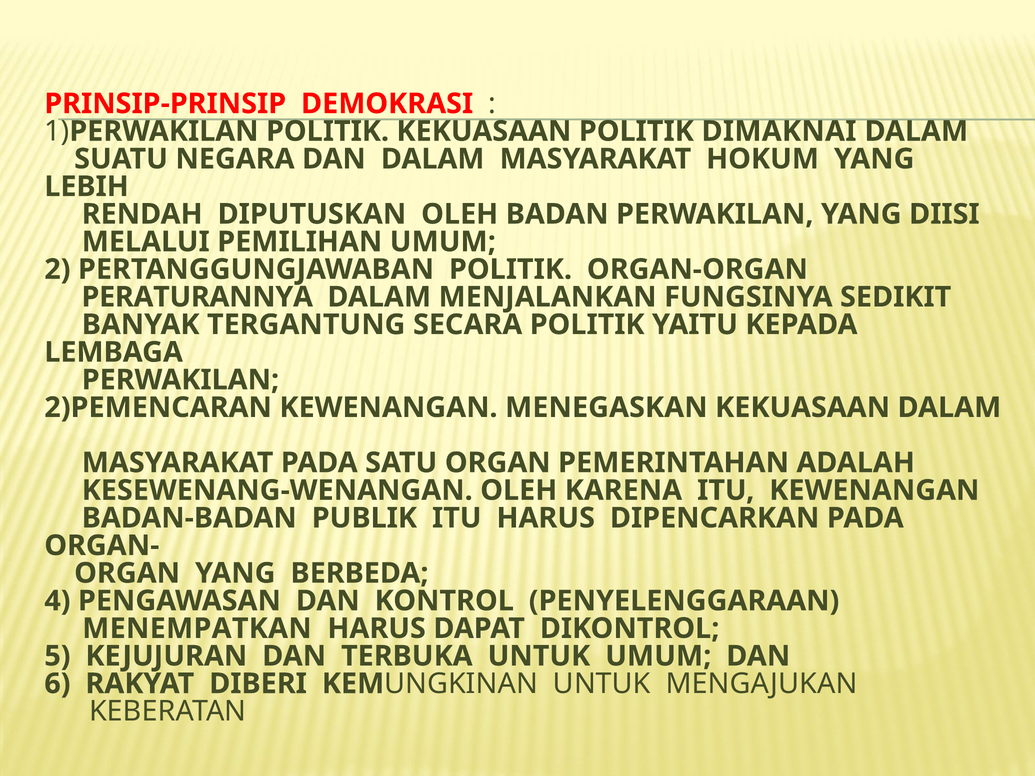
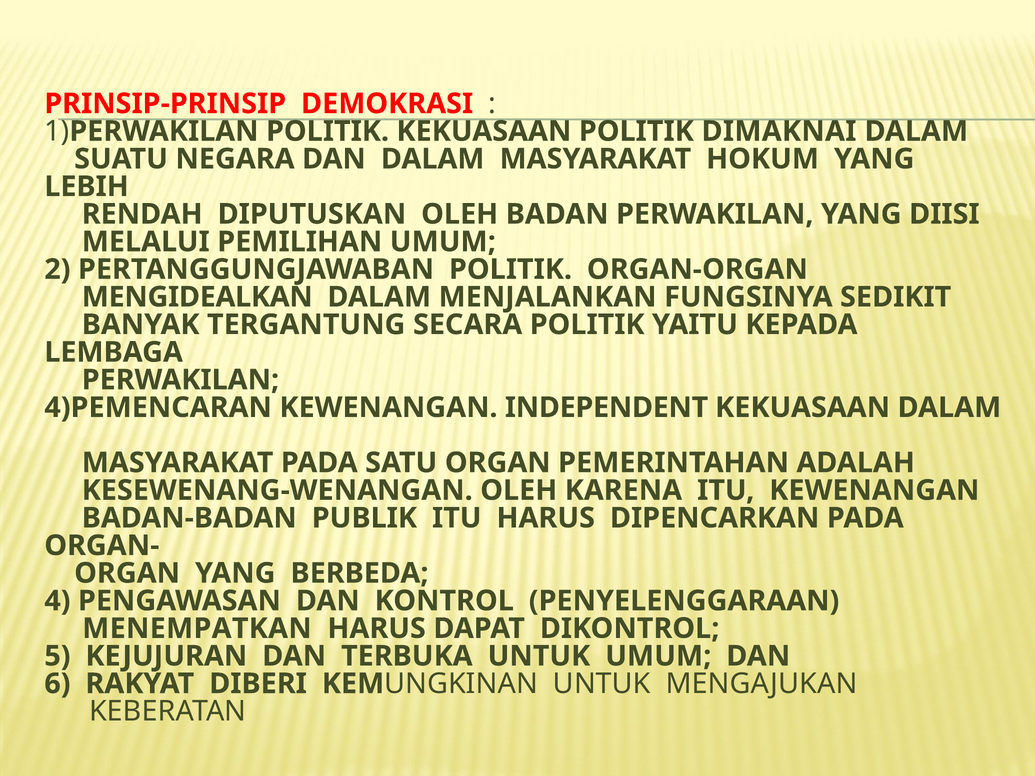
PERATURANNYA: PERATURANNYA -> MENGIDEALKAN (197, 297)
2)PEMENCARAN: 2)PEMENCARAN -> 4)PEMENCARAN (158, 408)
MENEGASKAN: MENEGASKAN -> INDEPENDENT (607, 408)
